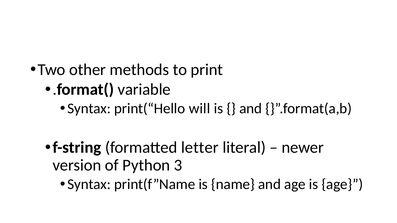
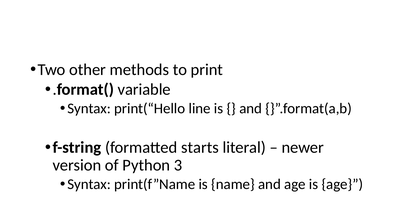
will: will -> line (200, 109)
letter: letter -> starts (200, 148)
